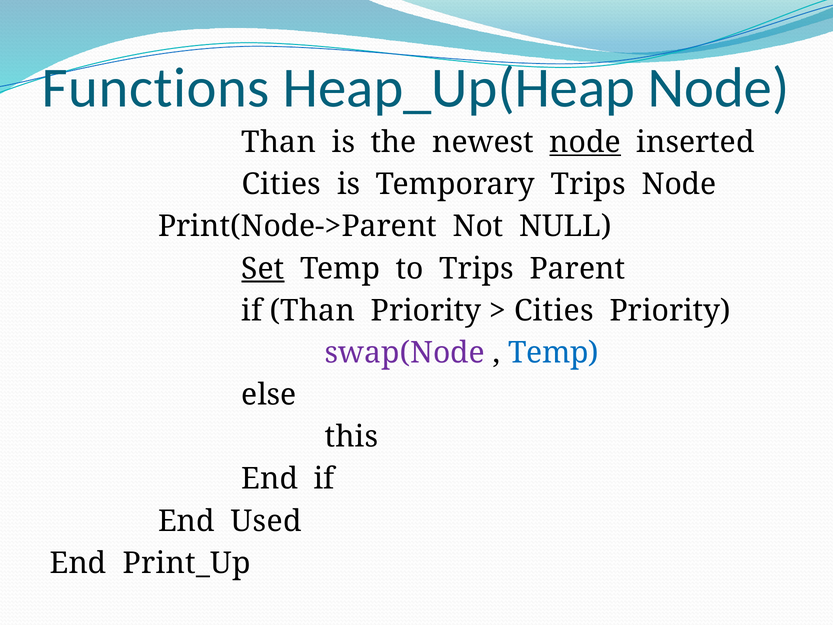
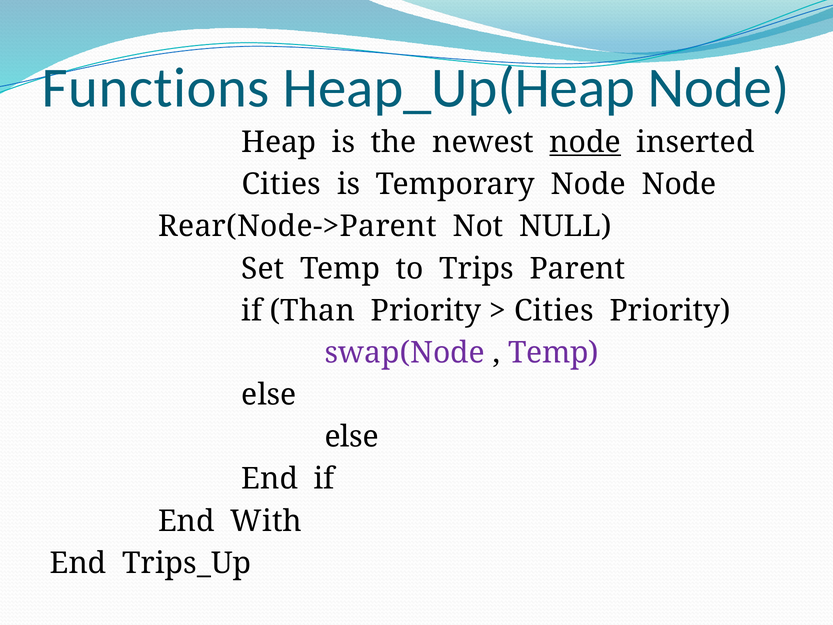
Than: Than -> Heap (279, 142)
Temporary Trips: Trips -> Node (588, 184)
Print(Node->Parent: Print(Node->Parent -> Rear(Node->Parent (297, 226)
Set underline: present -> none (263, 268)
Temp colour: blue -> purple (553, 353)
this: this -> else (352, 437)
Used: Used -> With (266, 521)
Print_Up: Print_Up -> Trips_Up (187, 563)
